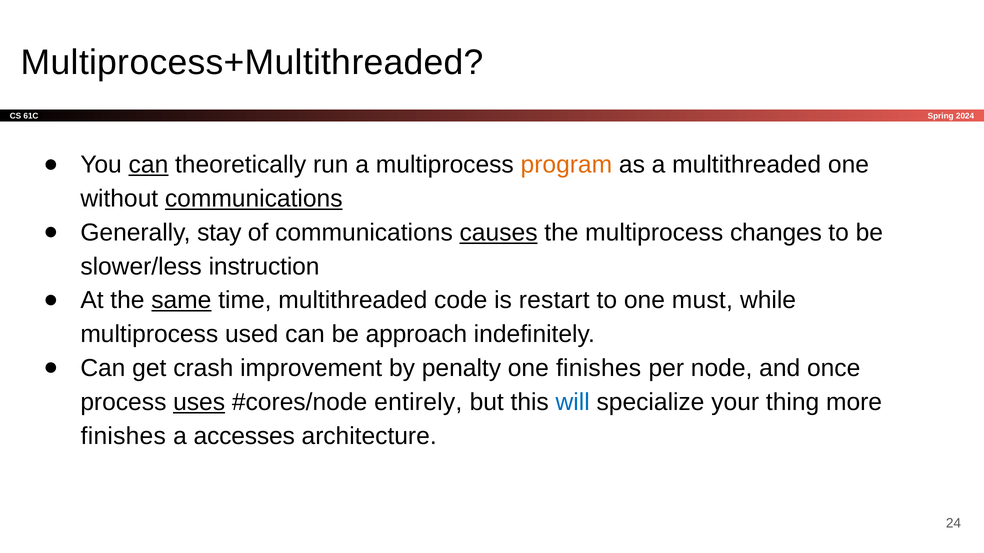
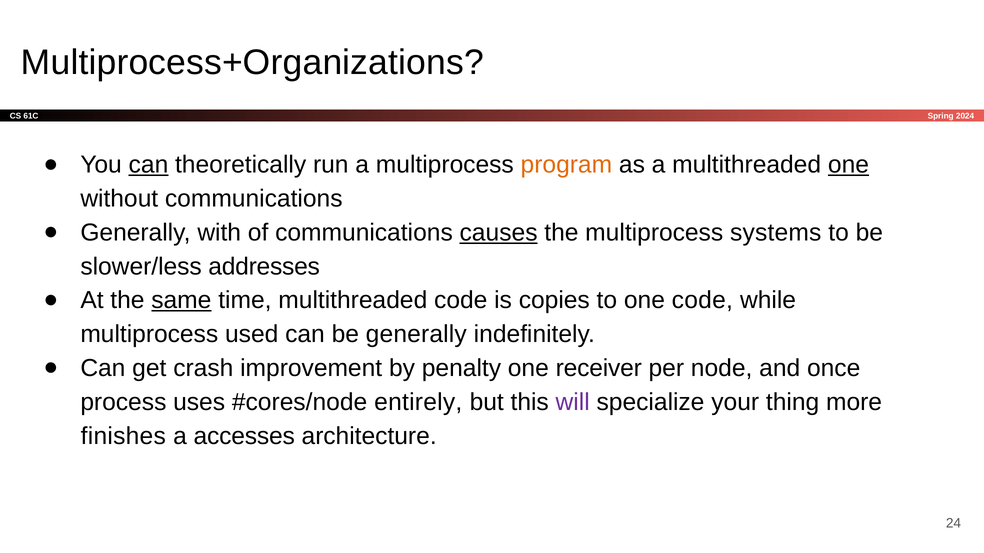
Multiprocess+Multithreaded: Multiprocess+Multithreaded -> Multiprocess+Organizations (252, 63)
one underline: none -> present (848, 165)
communications underline: present -> none (254, 199)
stay: stay -> with (219, 233)
changes: changes -> systems (776, 233)
instruction: instruction -> addresses (264, 267)
restart: restart -> copies (554, 301)
one must: must -> code (702, 301)
be approach: approach -> generally (416, 335)
one finishes: finishes -> receiver (599, 369)
uses underline: present -> none (199, 402)
will colour: blue -> purple (573, 402)
